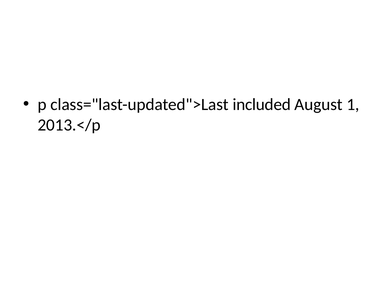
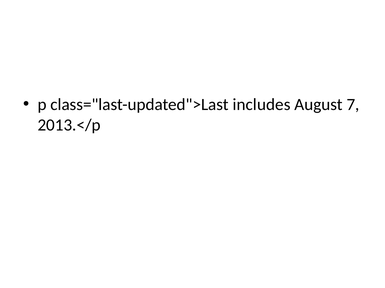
included: included -> includes (262, 105)
1: 1 -> 7 (353, 105)
